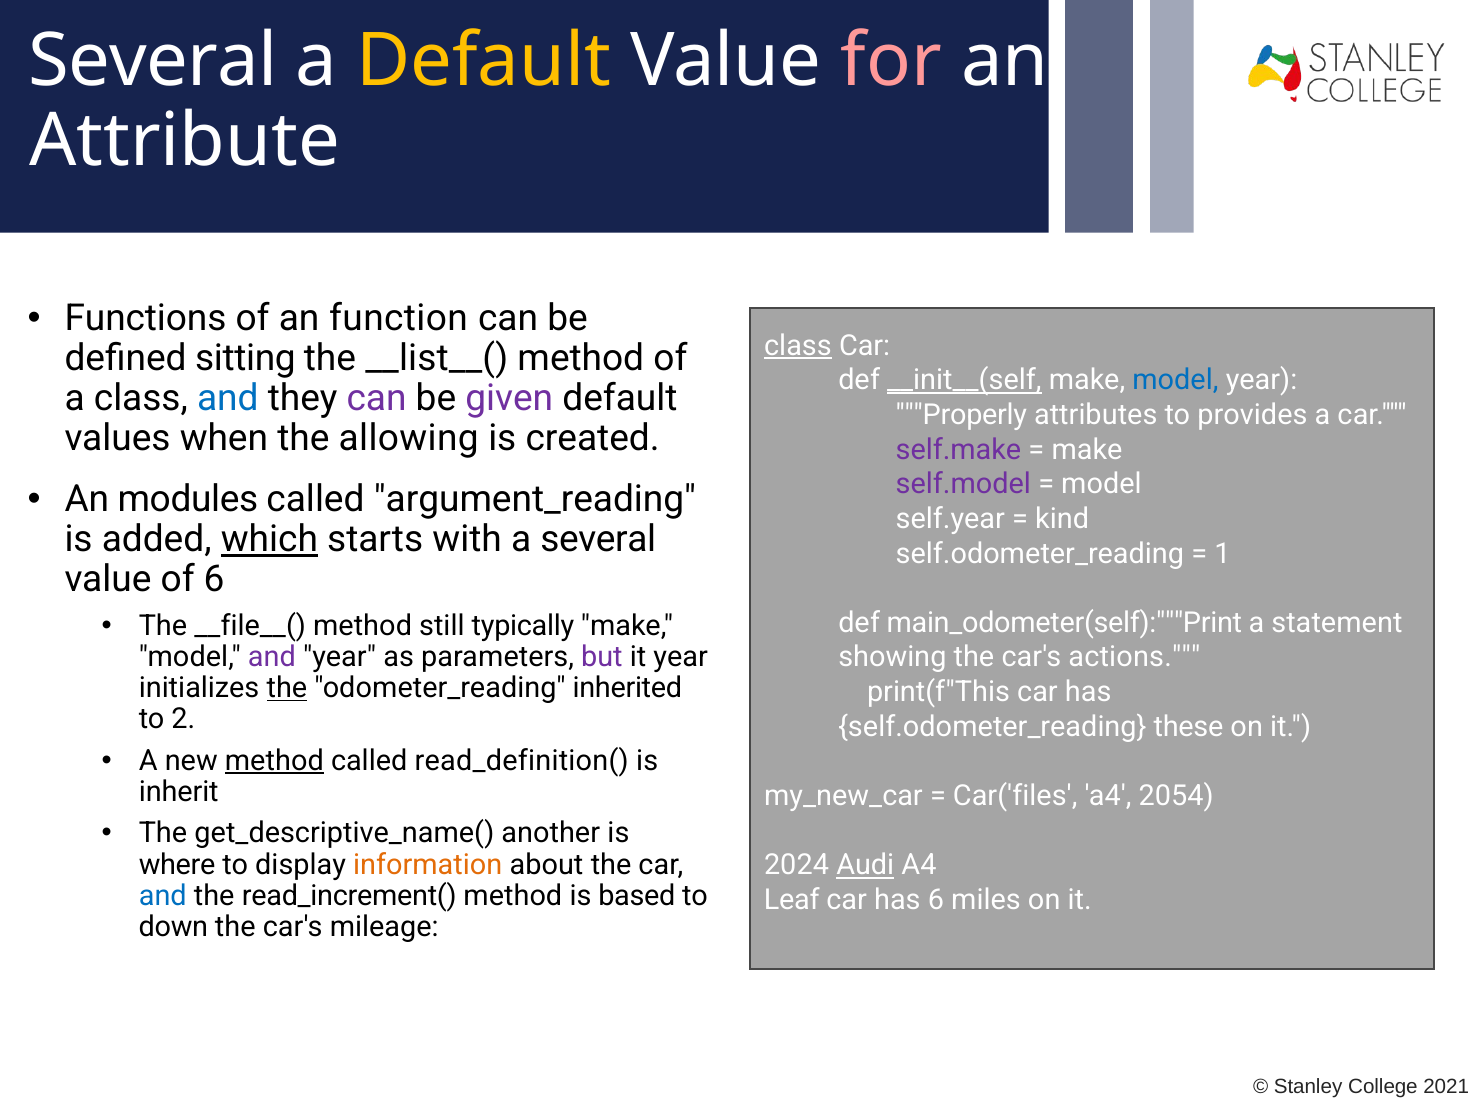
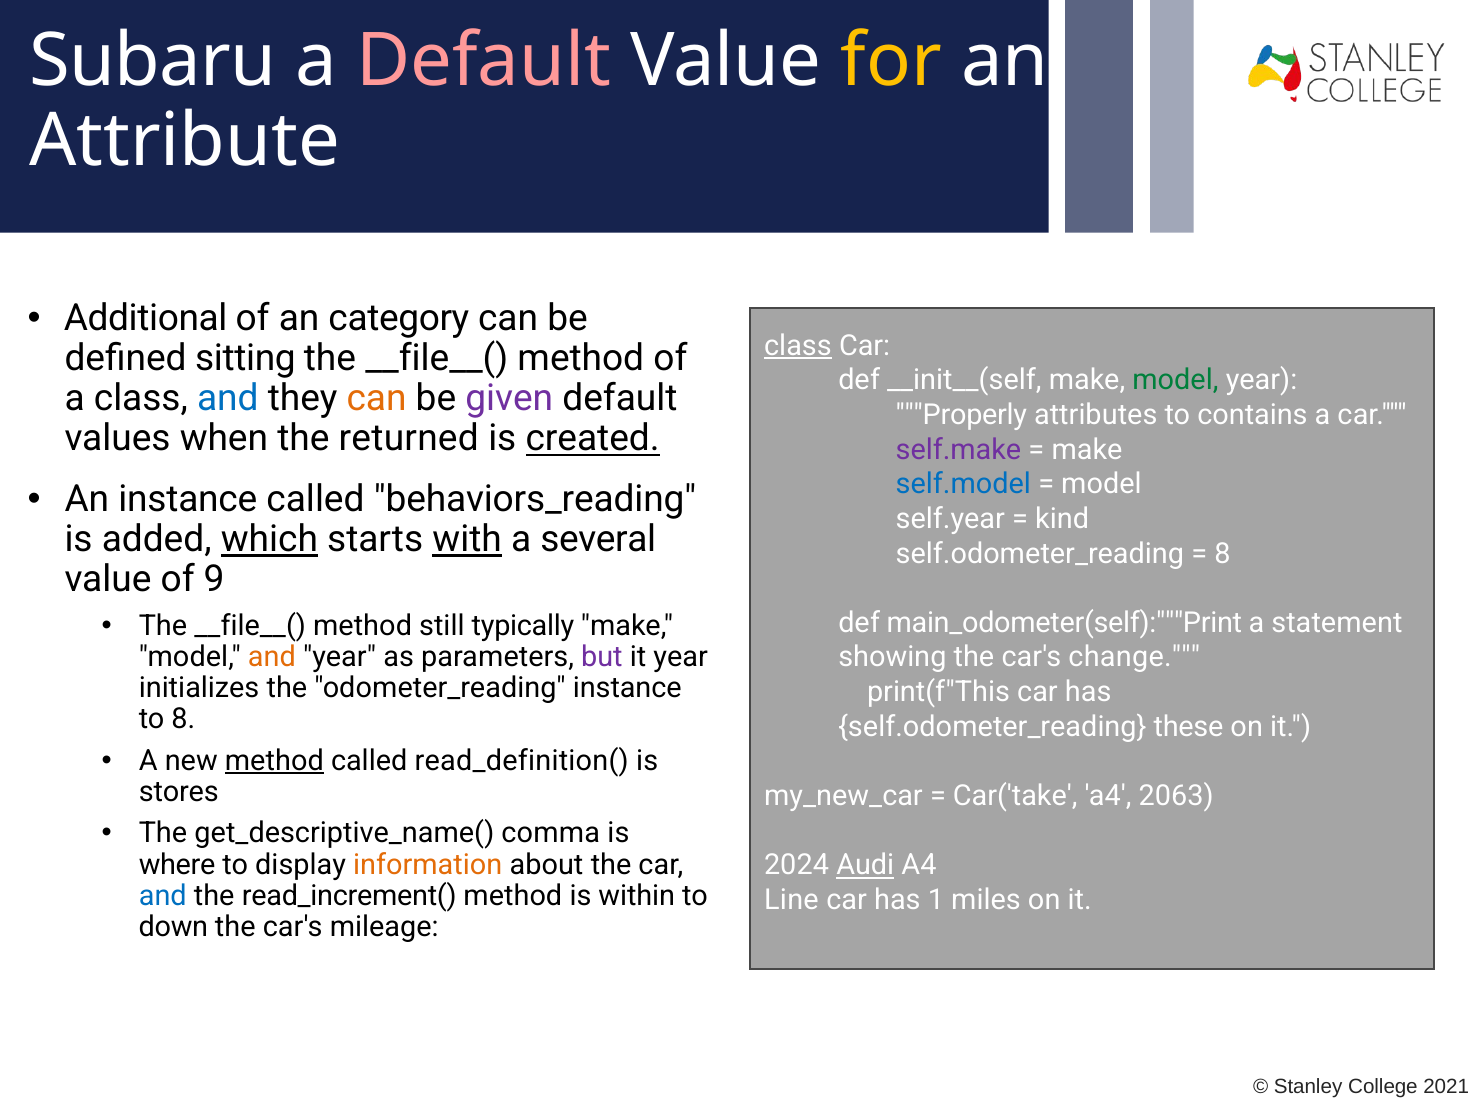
Several: Several -> Subaru (153, 61)
Default colour: yellow -> pink (484, 61)
for colour: pink -> yellow (891, 61)
Functions: Functions -> Additional (146, 319)
function: function -> category (399, 319)
__list__(: __list__( -> __file__( (437, 359)
__init__(self underline: present -> none (964, 380)
model colour: blue -> green (1175, 380)
can colour: purple -> orange (377, 399)
provides: provides -> contains (1252, 415)
allowing: allowing -> returned (409, 439)
created underline: none -> present (593, 439)
self.model colour: purple -> blue (963, 484)
An modules: modules -> instance (188, 499)
argument_reading: argument_reading -> behaviors_reading (535, 499)
with underline: none -> present (467, 540)
1: 1 -> 8 (1223, 554)
of 6: 6 -> 9 (214, 580)
and colour: purple -> orange (272, 657)
actions: actions -> change (1134, 657)
the underline: present -> none (287, 688)
odometer_reading inherited: inherited -> instance (627, 688)
to 2: 2 -> 8 (183, 719)
inherit: inherit -> stores (179, 792)
Car('files: Car('files -> Car('take (1015, 796)
2054: 2054 -> 2063 (1176, 796)
another: another -> comma (551, 833)
based: based -> within (637, 896)
Leaf: Leaf -> Line (791, 900)
has 6: 6 -> 1 (936, 900)
